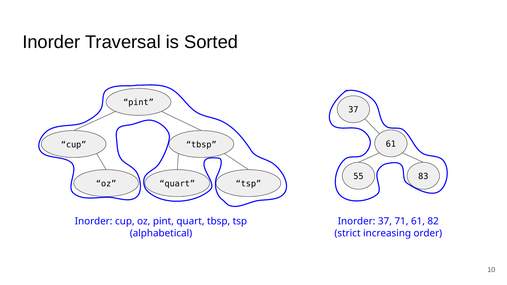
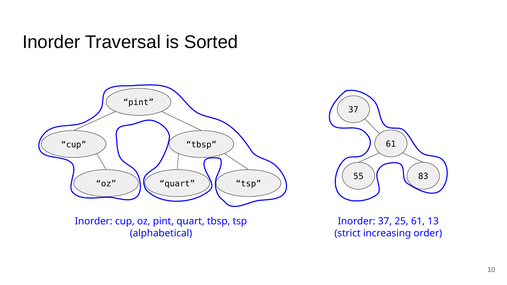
71: 71 -> 25 (401, 221)
82: 82 -> 13 (433, 221)
